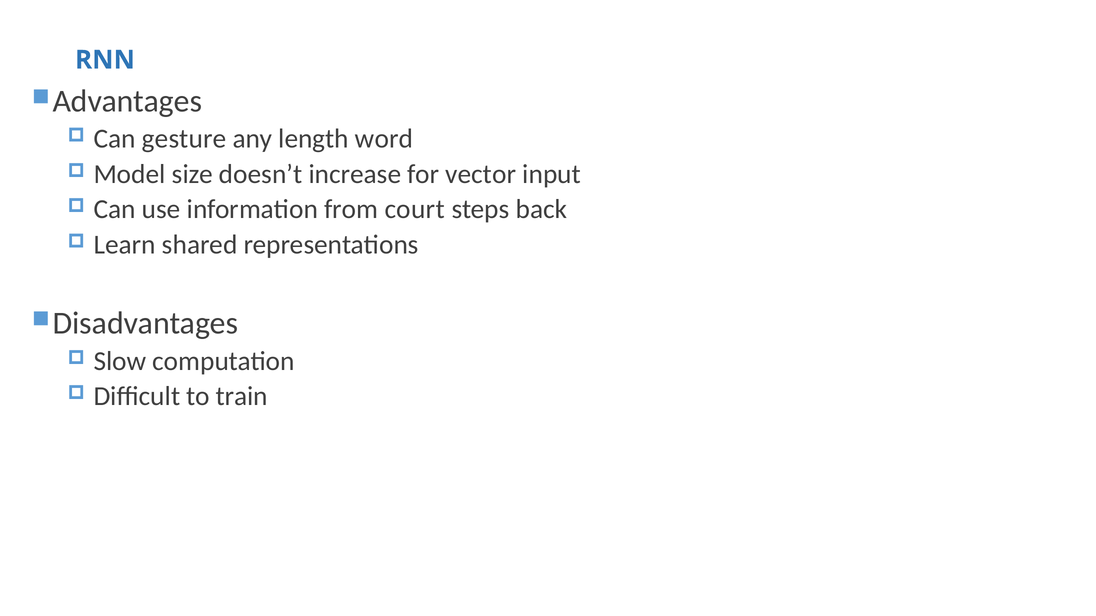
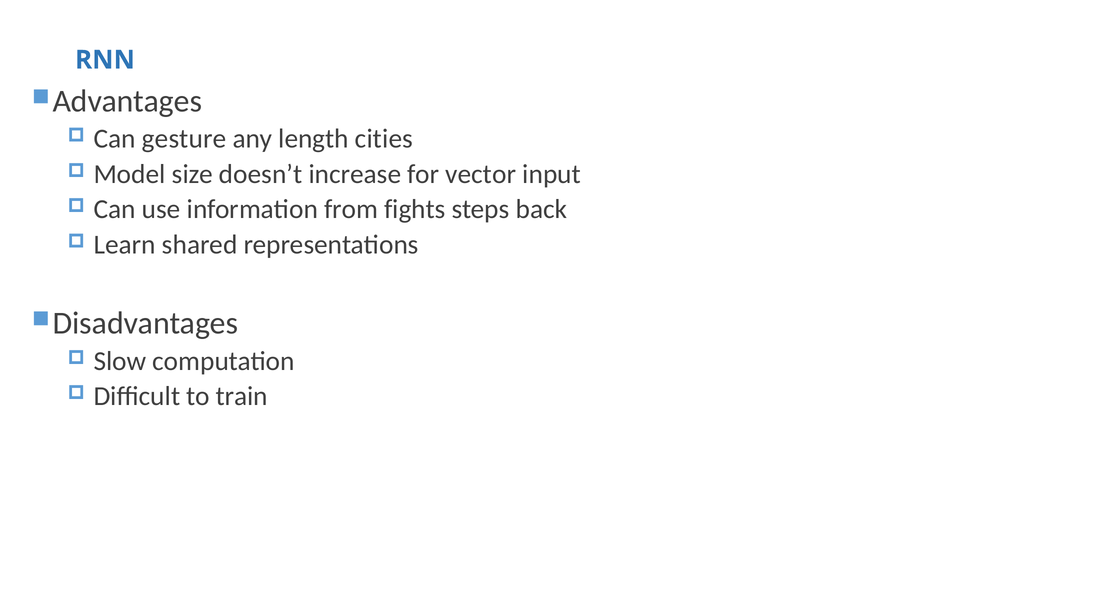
word: word -> cities (384, 139)
court: court -> fights (415, 210)
